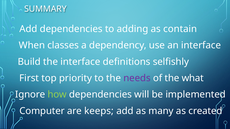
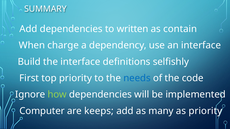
adding: adding -> written (133, 29)
classes: classes -> charge (63, 45)
needs colour: purple -> blue (137, 78)
what: what -> code (193, 78)
as created: created -> priority (205, 111)
